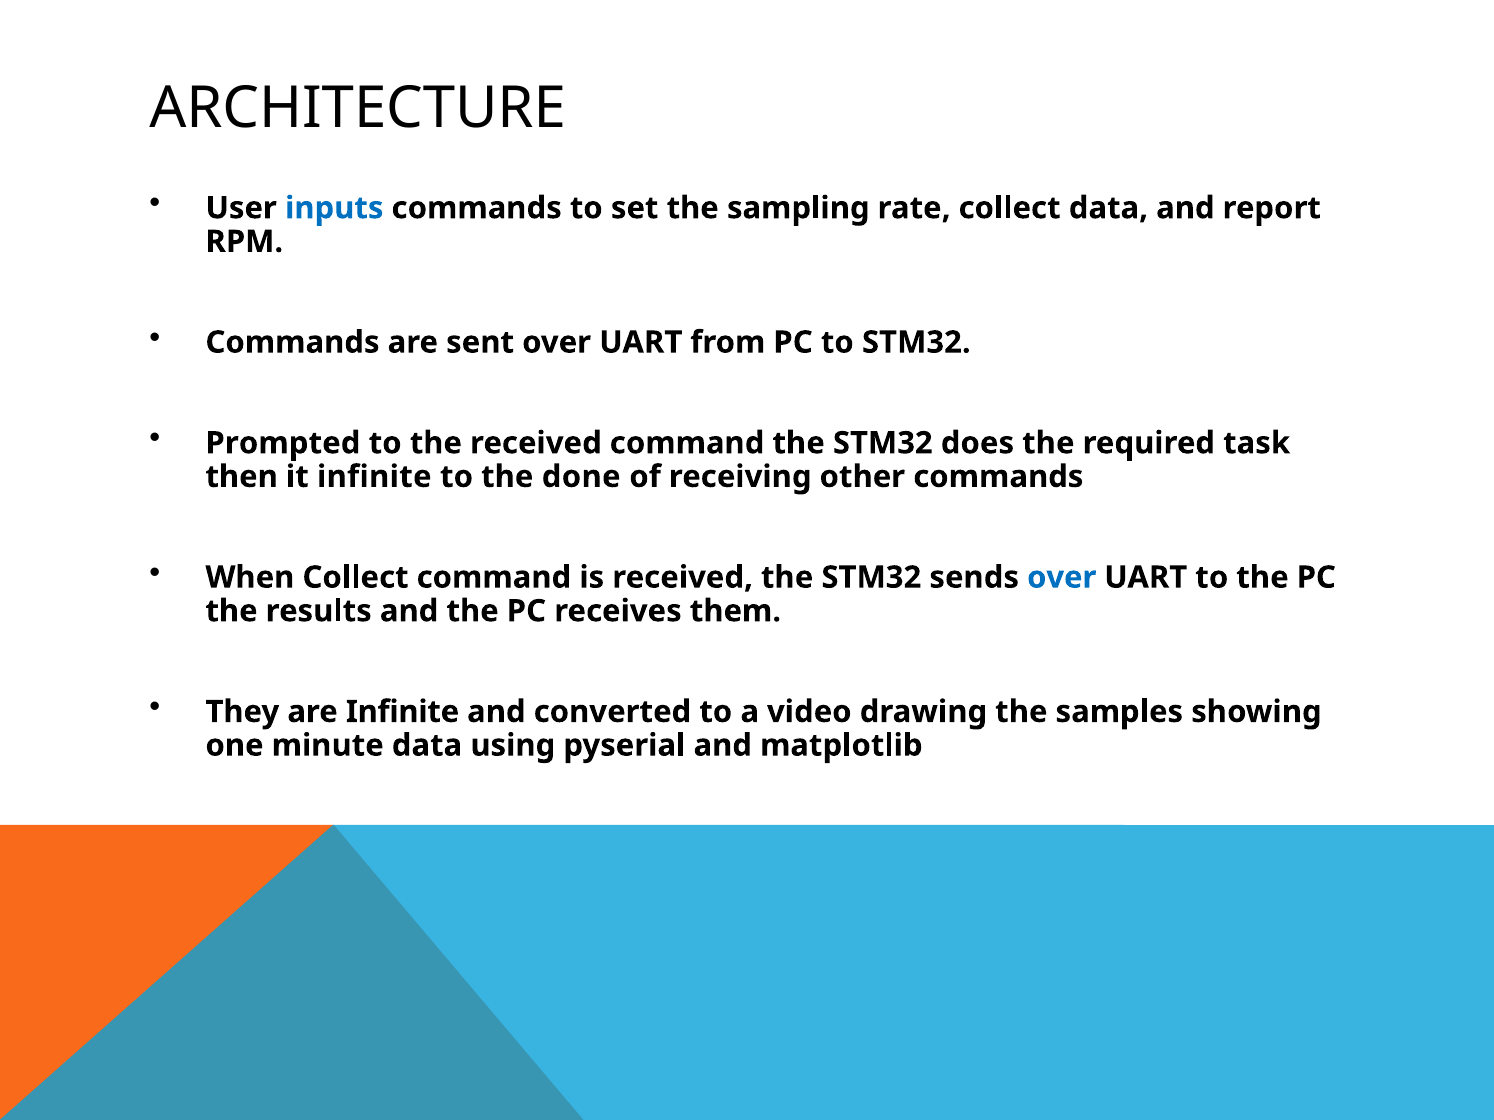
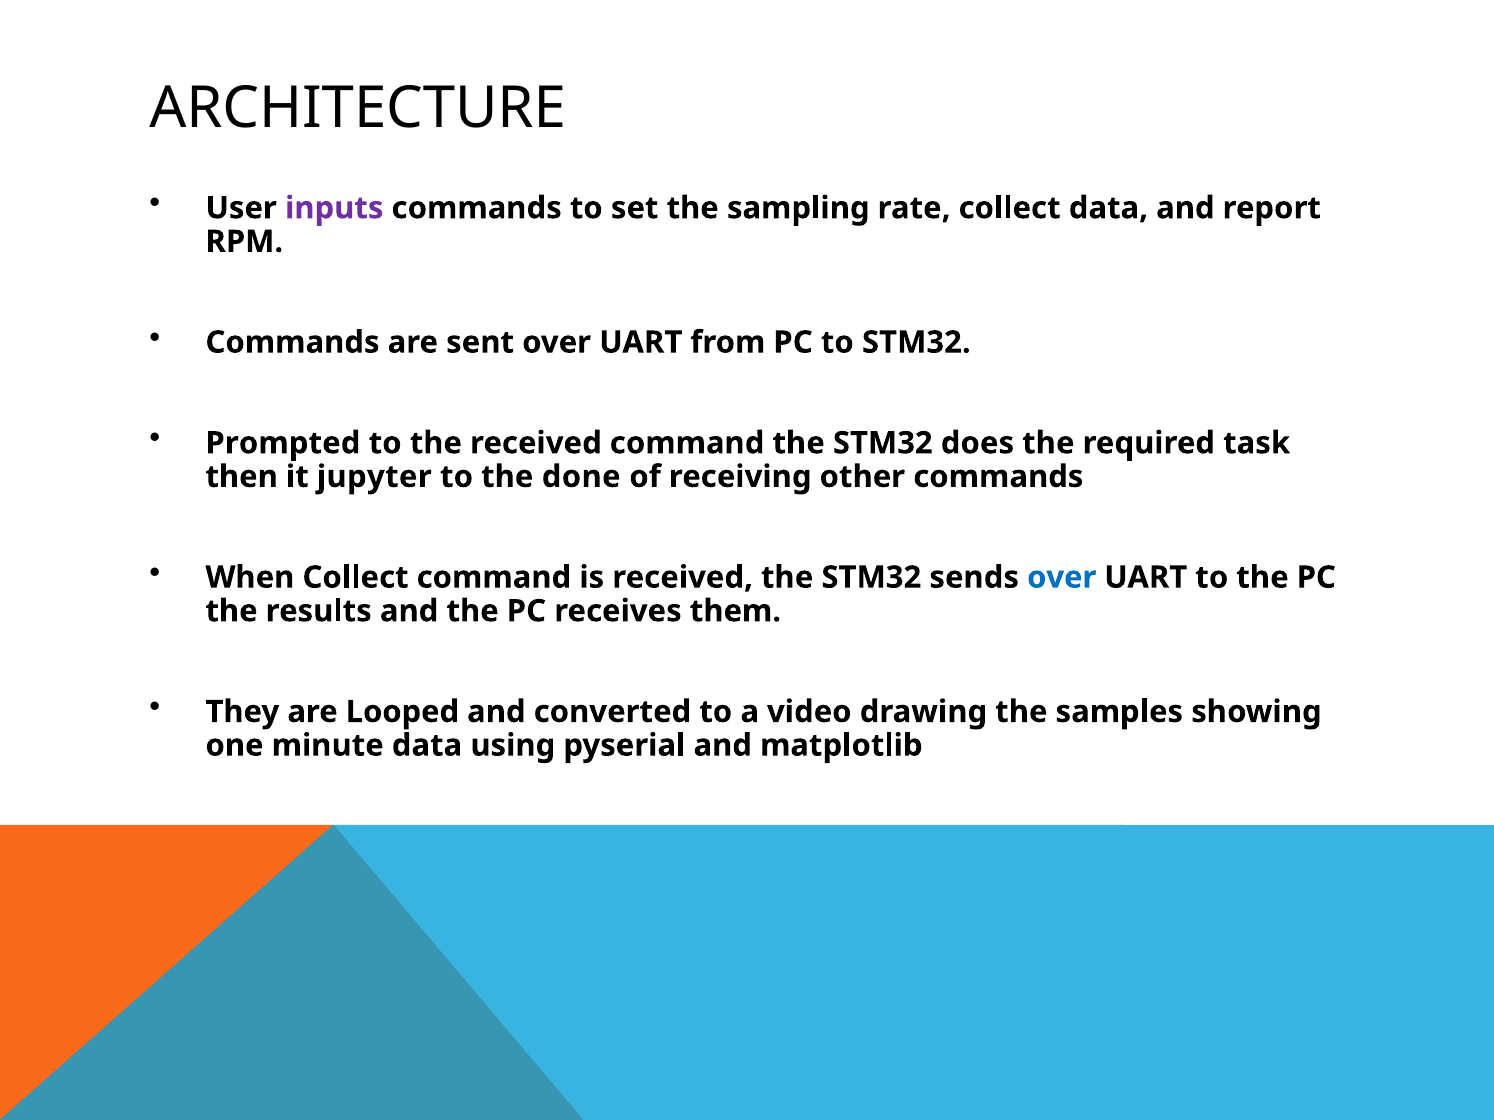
inputs colour: blue -> purple (334, 208)
it infinite: infinite -> jupyter (374, 477)
are Infinite: Infinite -> Looped (402, 712)
